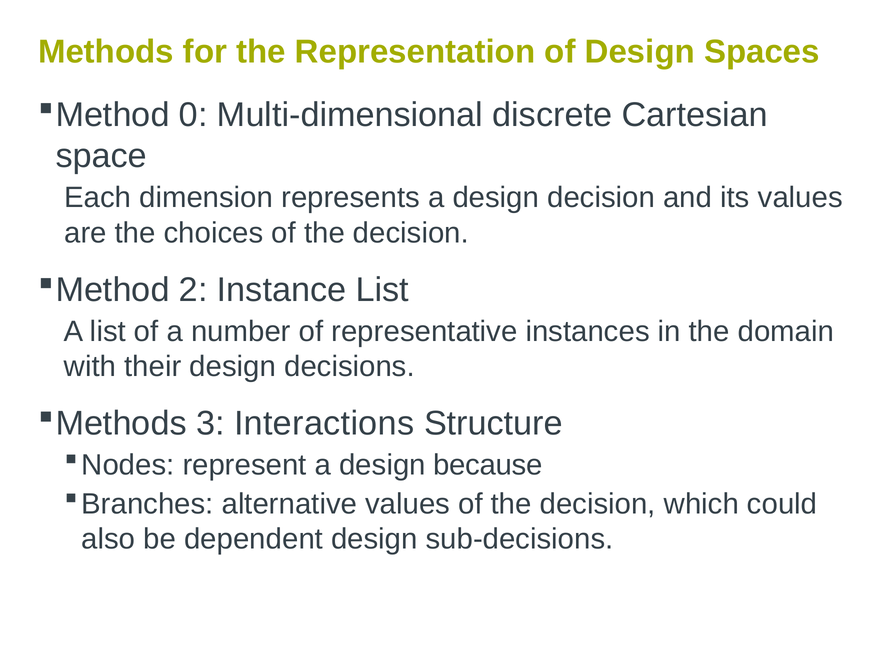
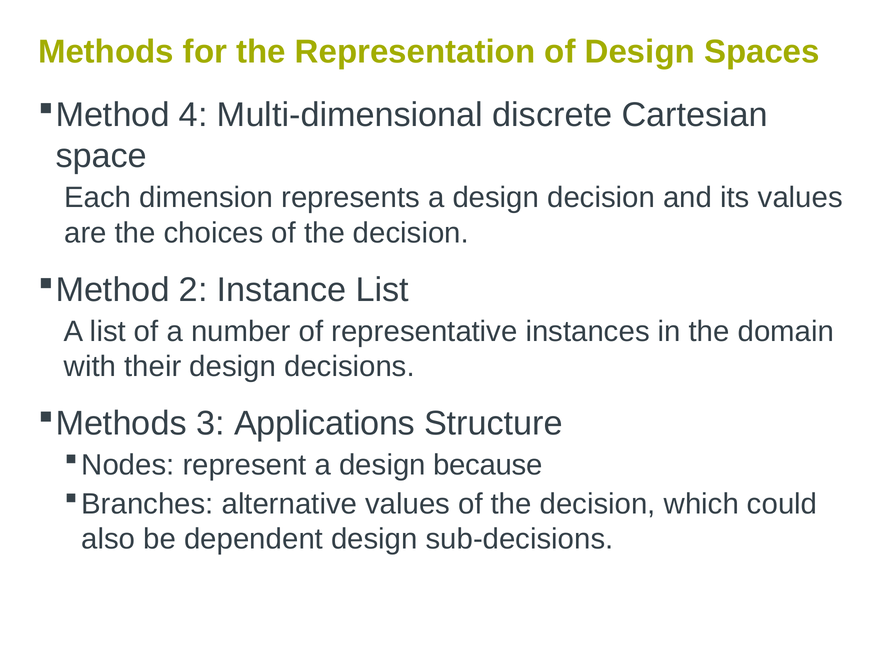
0: 0 -> 4 (193, 115)
Interactions: Interactions -> Applications (324, 423)
